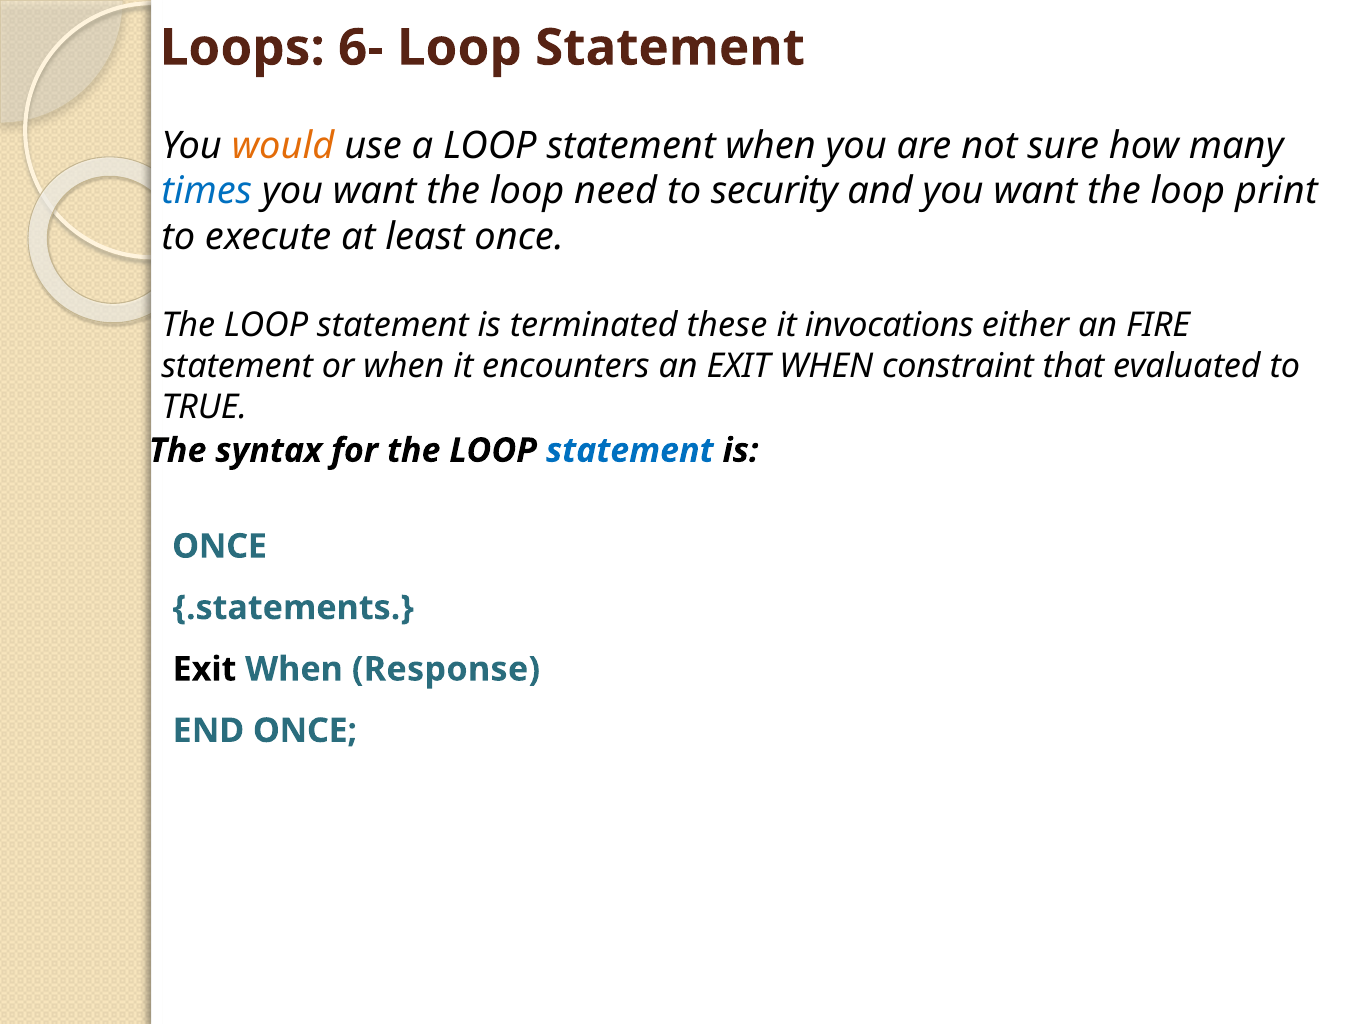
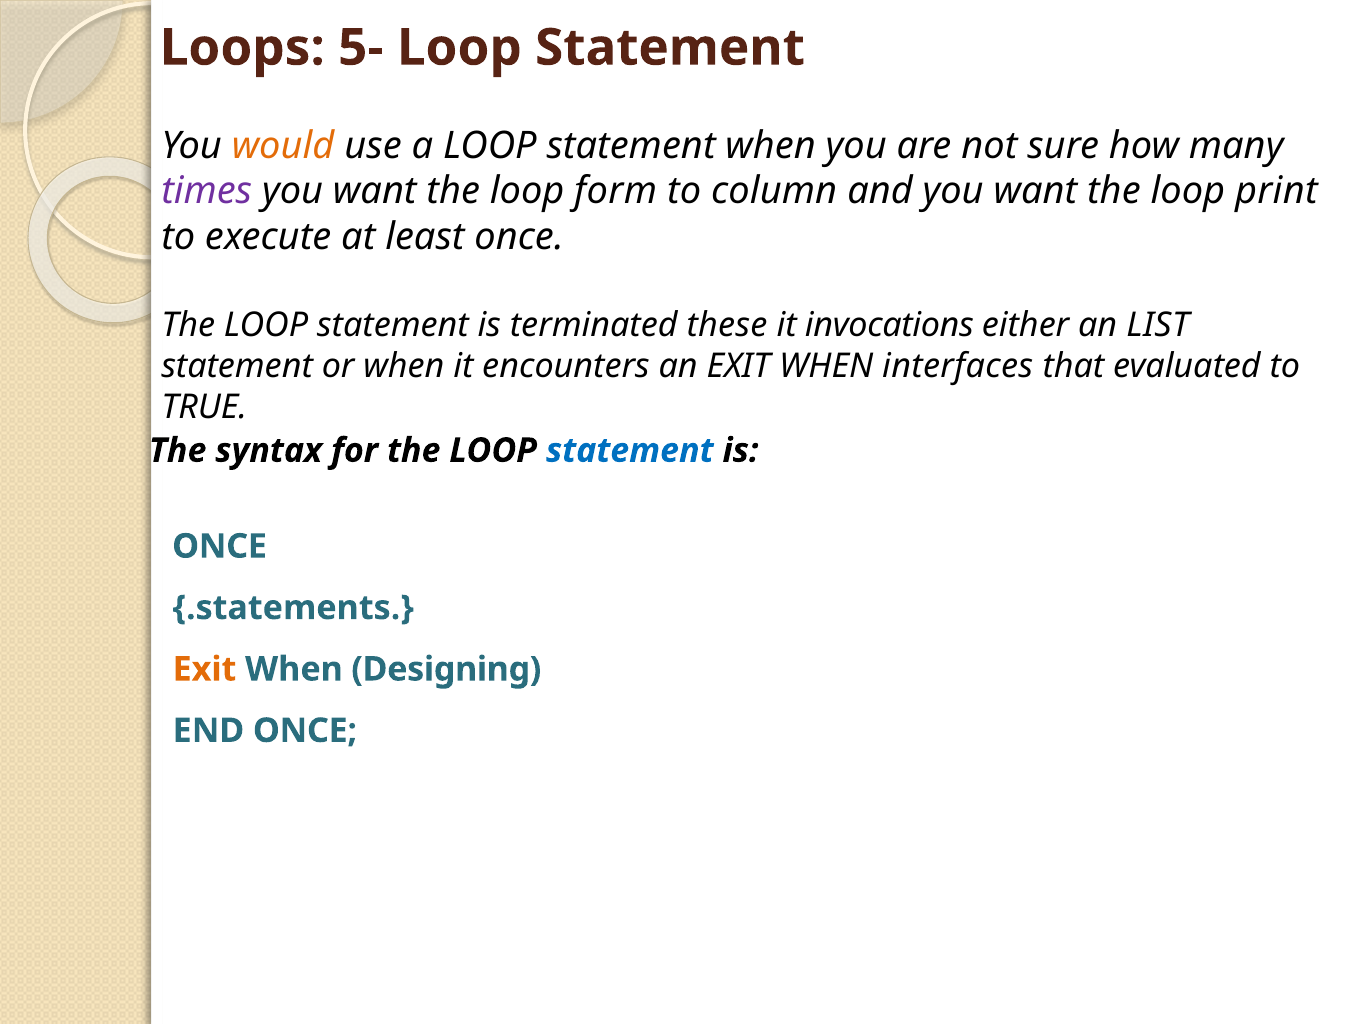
6-: 6- -> 5- (361, 48)
times colour: blue -> purple (207, 191)
need: need -> form (616, 191)
security: security -> column (774, 191)
FIRE: FIRE -> LIST (1158, 325)
constraint: constraint -> interfaces (958, 366)
Exit colour: black -> orange (204, 669)
Response: Response -> Designing (446, 669)
